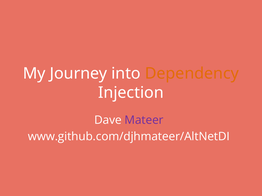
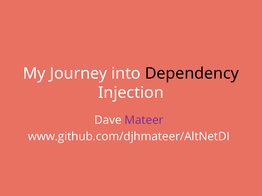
Dependency colour: orange -> black (192, 74)
